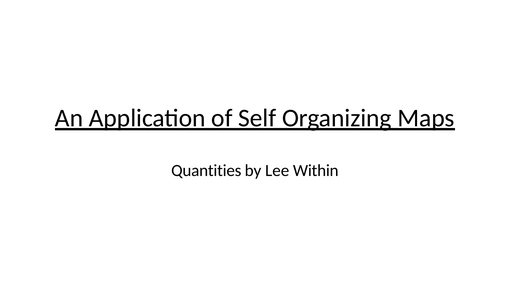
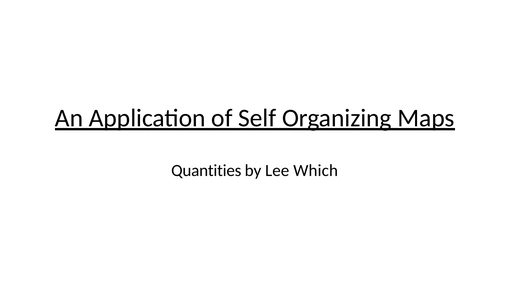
Within: Within -> Which (316, 171)
